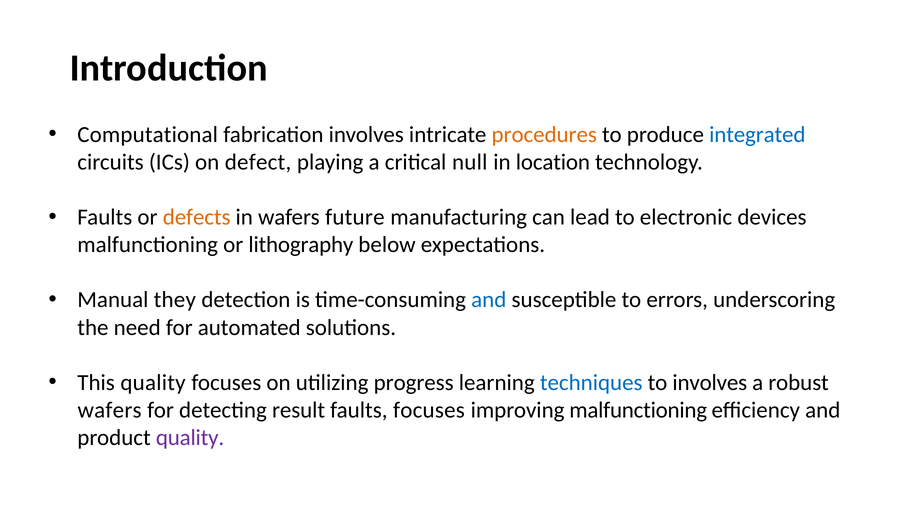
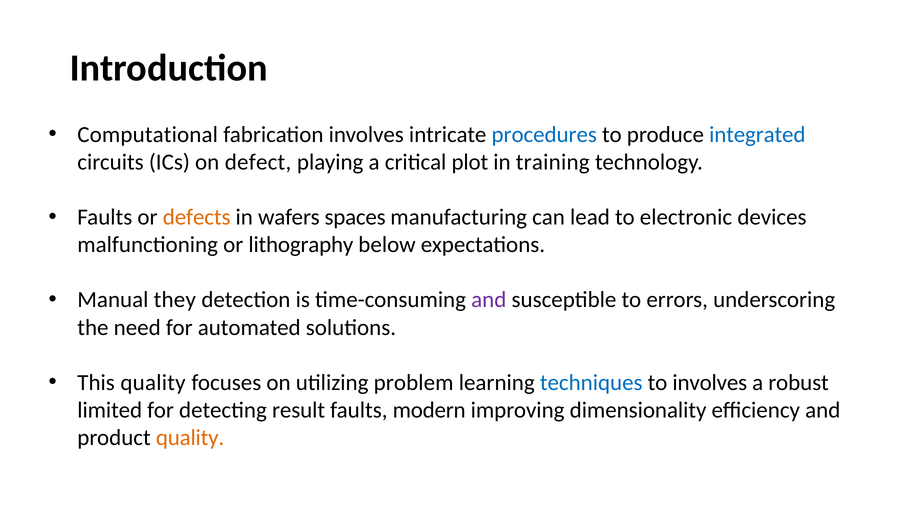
procedures colour: orange -> blue (544, 135)
null: null -> plot (470, 162)
location: location -> training (553, 162)
future: future -> spaces (355, 217)
and colour: blue -> purple (489, 300)
progress: progress -> problem (414, 383)
wafers: wafers -> limited (110, 411)
faults focuses: focuses -> modern (429, 411)
improving malfunctioning: malfunctioning -> dimensionality (638, 411)
quality colour: purple -> orange (190, 438)
